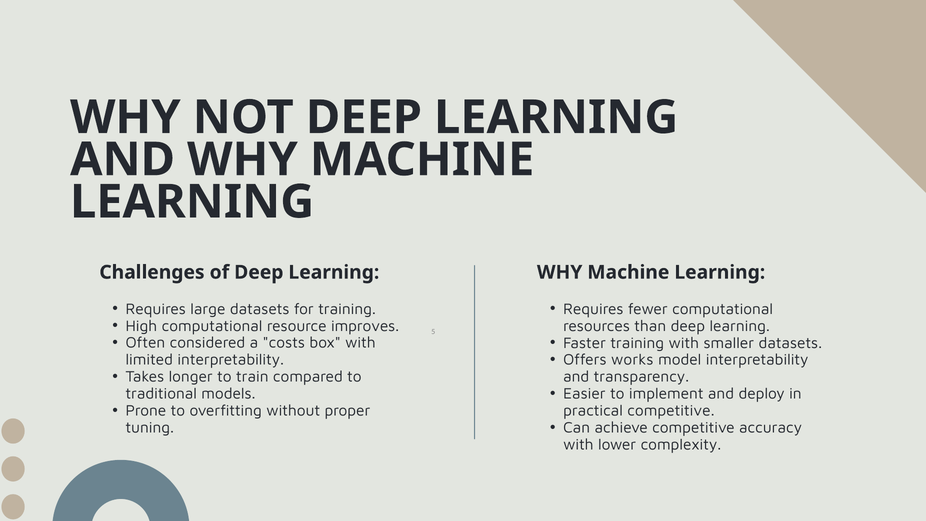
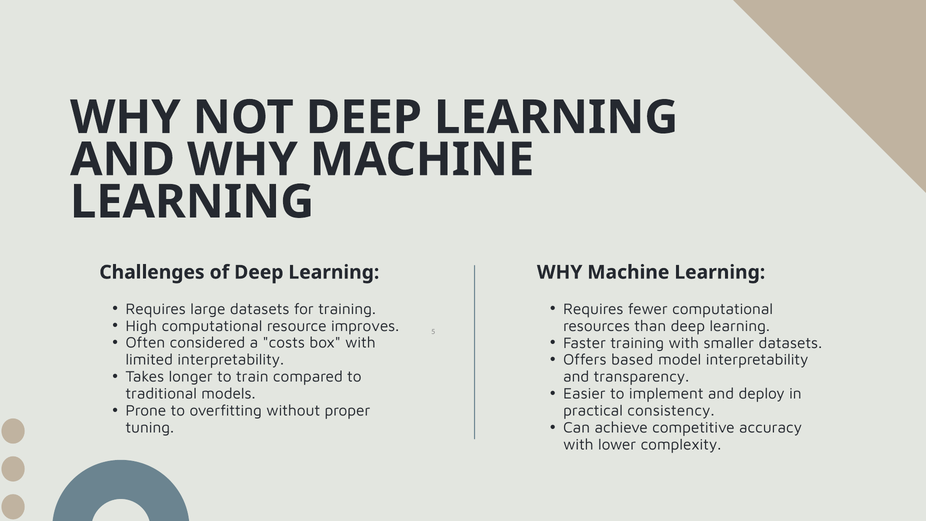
works: works -> based (632, 360)
practical competitive: competitive -> consistency (671, 411)
